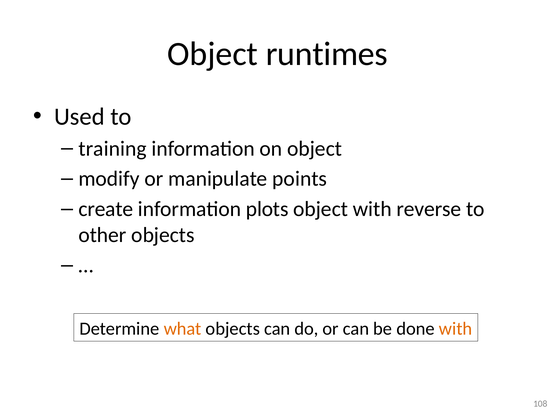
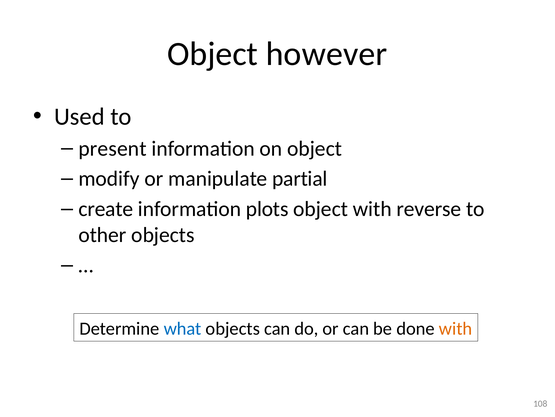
runtimes: runtimes -> however (327, 54)
training: training -> present (112, 148)
points: points -> partial (300, 179)
what colour: orange -> blue (183, 328)
